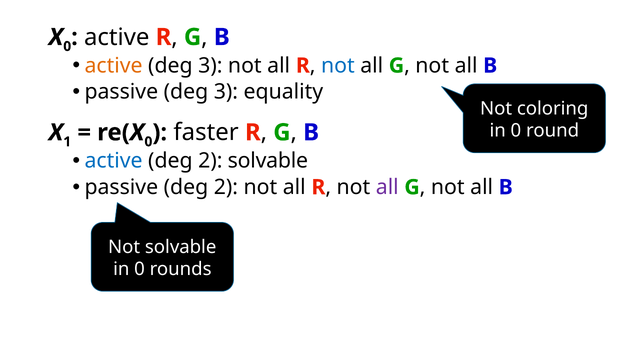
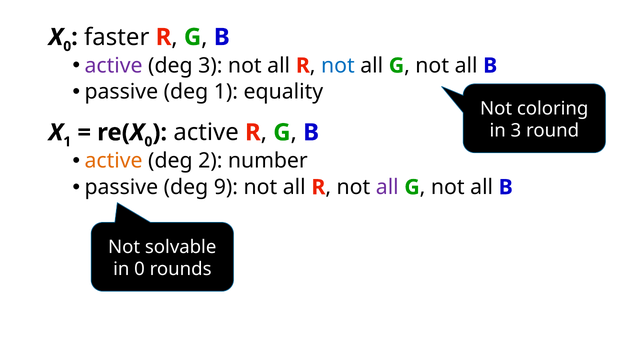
active: active -> faster (117, 37)
active colour: orange -> purple (114, 66)
passive deg 3: 3 -> 1 (226, 92)
0: 0 -> 3 (516, 131)
faster: faster -> active (206, 132)
active colour: blue -> orange (114, 161)
2 solvable: solvable -> number (268, 161)
2: 2 -> 9 (226, 187)
